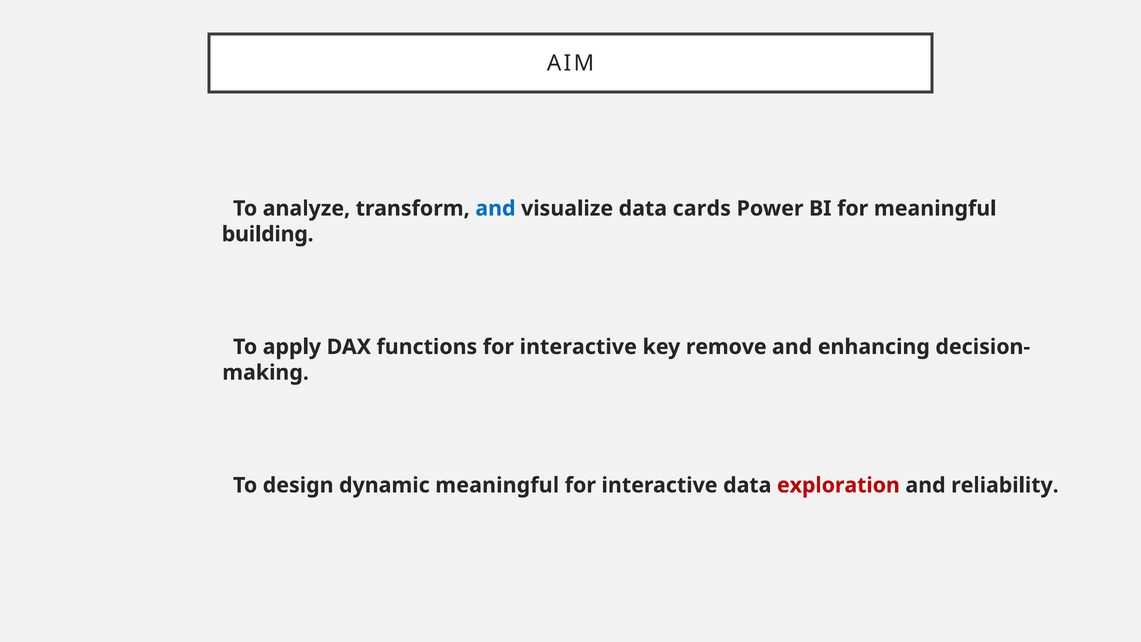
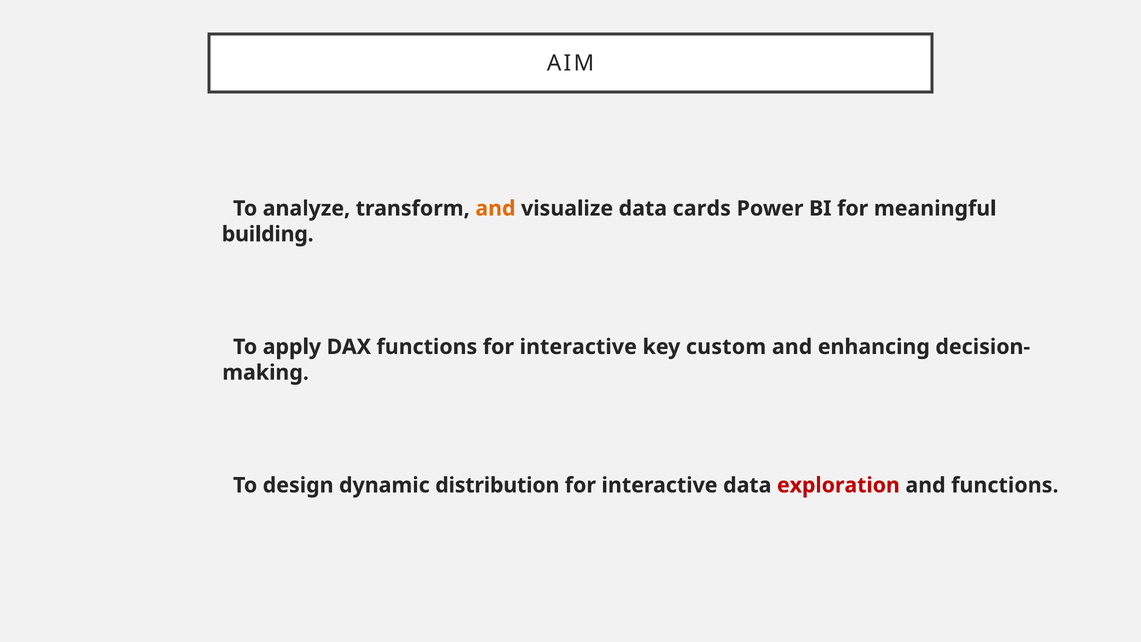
and colour: blue -> orange (495, 208)
remove: remove -> custom (726, 347)
dynamic meaningful: meaningful -> distribution (497, 485)
and reliability: reliability -> functions (1005, 485)
